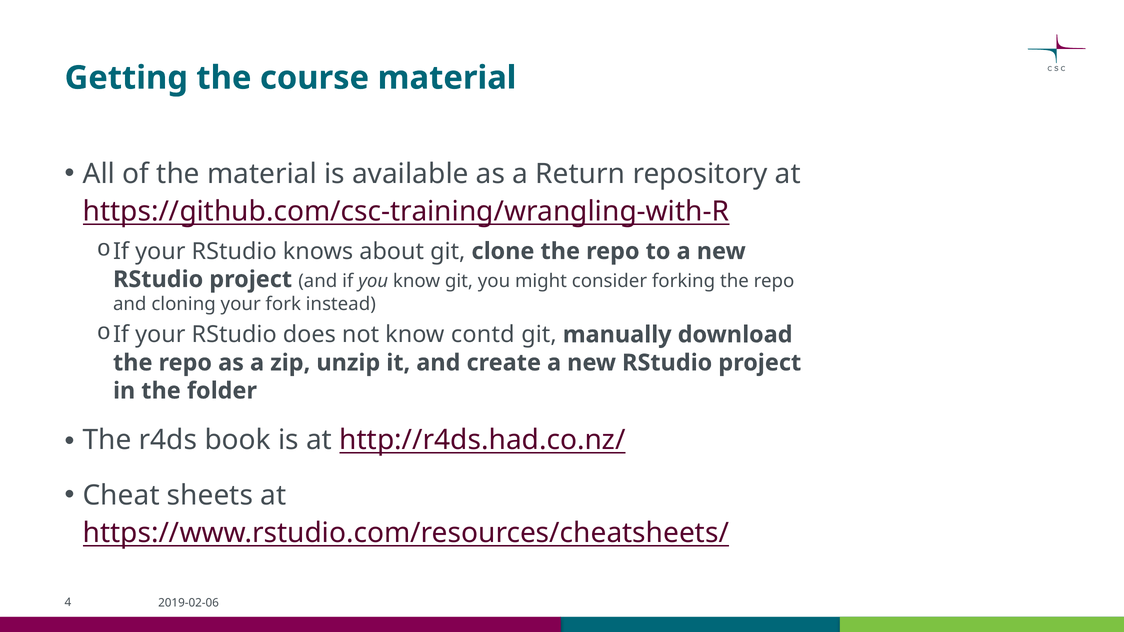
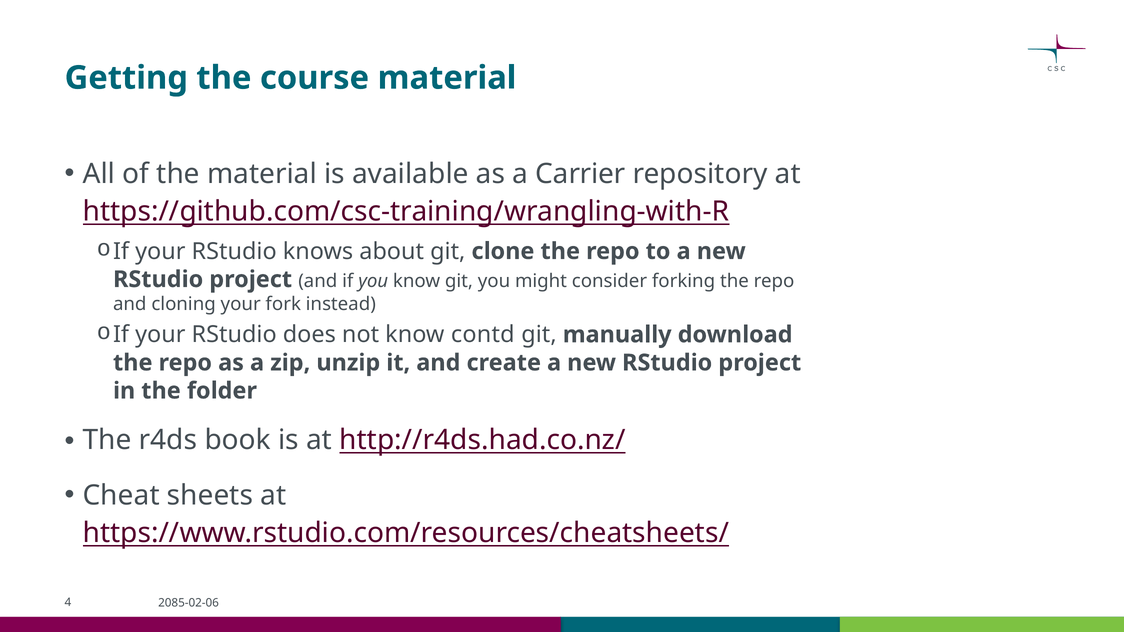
Return: Return -> Carrier (580, 174)
2019-02-06: 2019-02-06 -> 2085-02-06 (189, 603)
